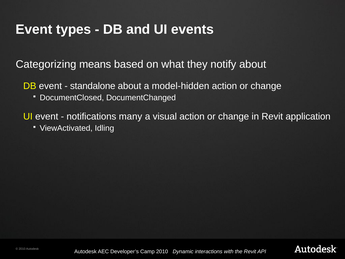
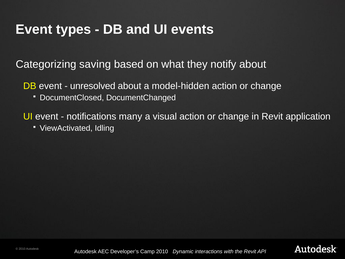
means: means -> saving (95, 64)
standalone: standalone -> unresolved (93, 86)
